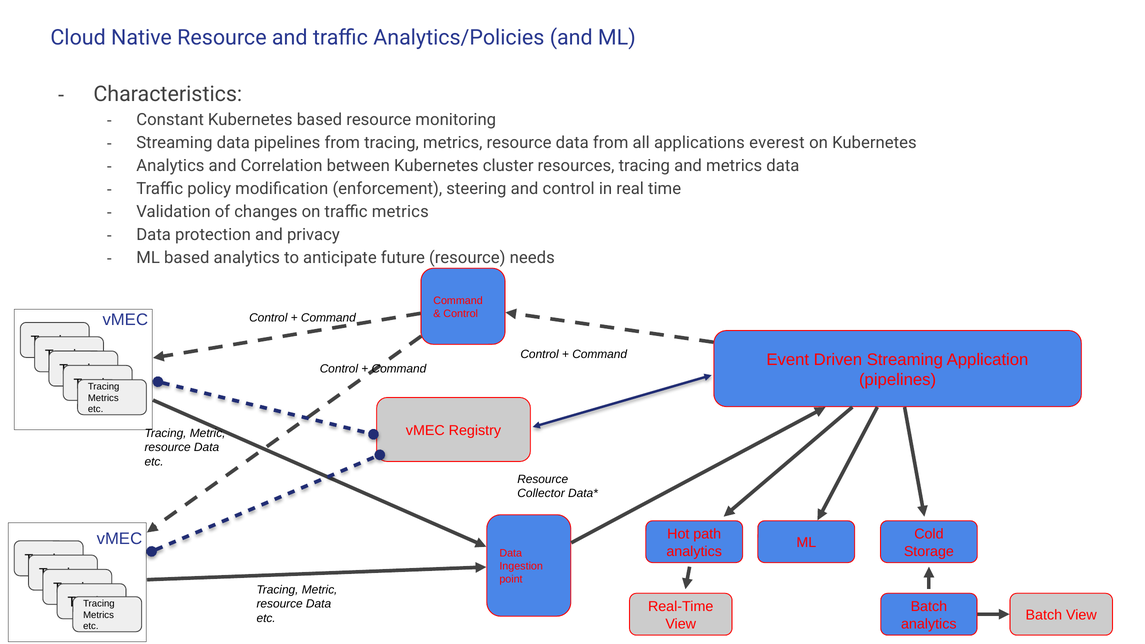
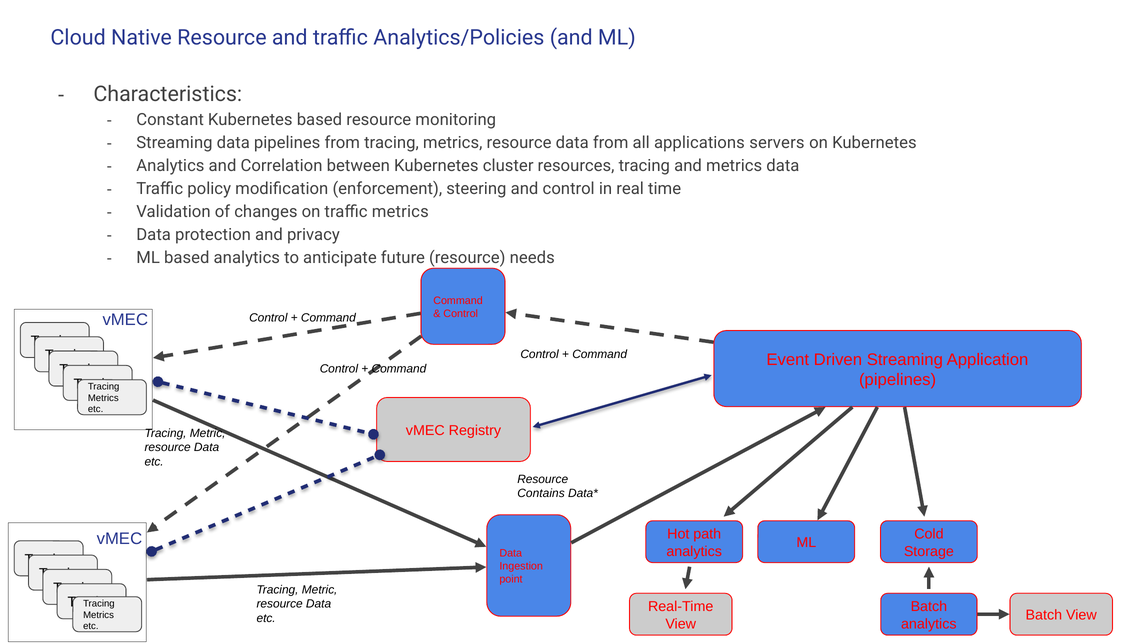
everest: everest -> servers (777, 143)
Collector: Collector -> Contains (541, 494)
